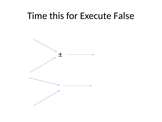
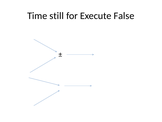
this: this -> still (57, 16)
